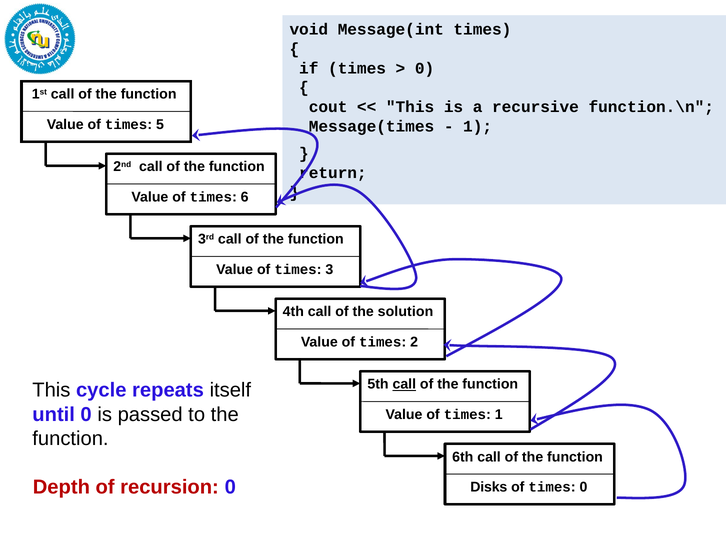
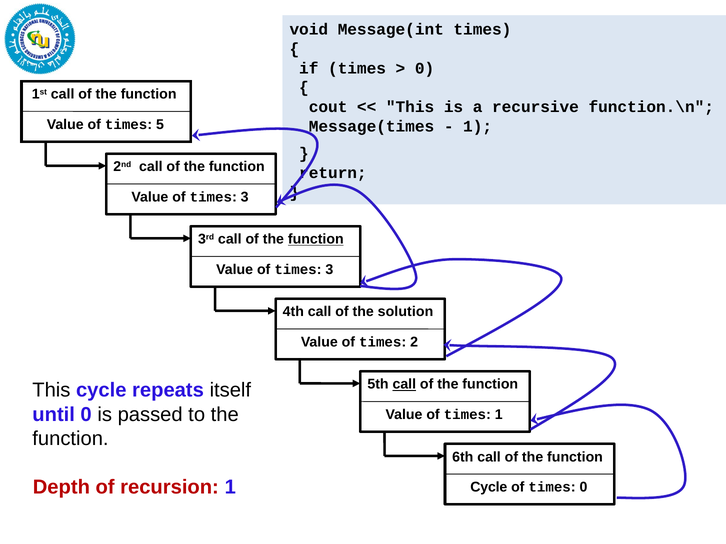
6: 6 -> 3 (245, 197)
function underline: none -> present (316, 239)
recursion 0: 0 -> 1 (230, 487)
Disks: Disks -> Cycle (489, 488)
